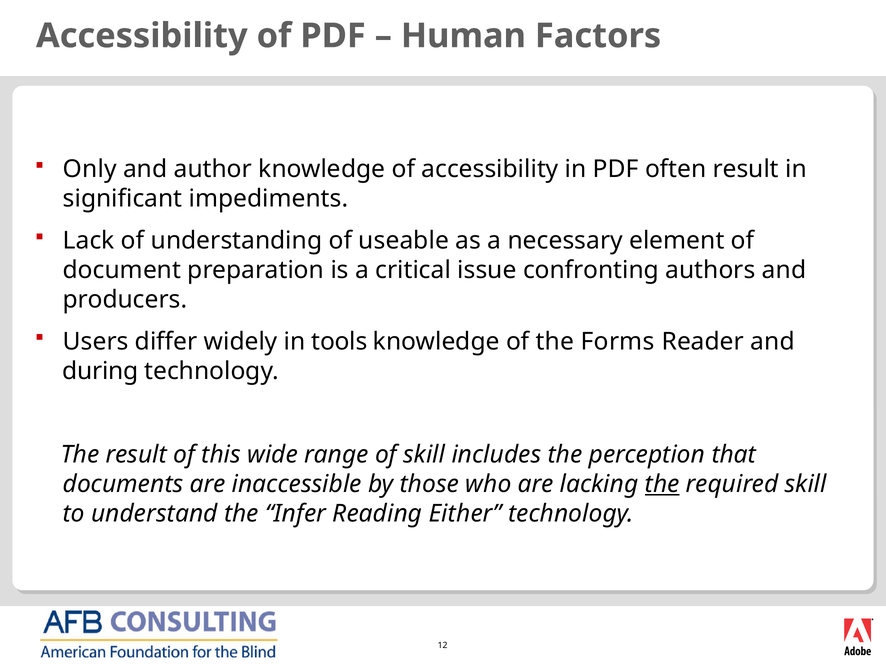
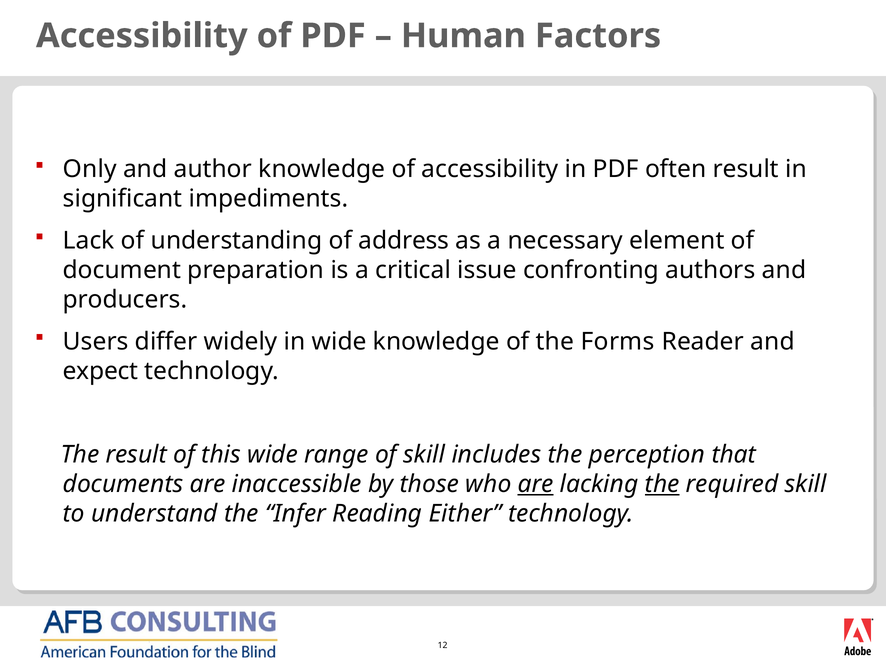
useable: useable -> address (404, 241)
in tools: tools -> wide (339, 342)
during: during -> expect (100, 371)
are underline: none -> present (536, 485)
